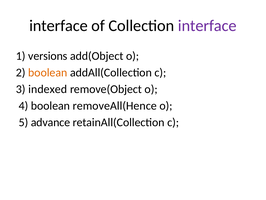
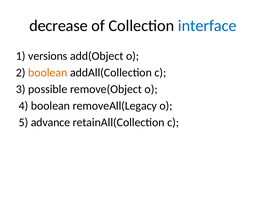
interface: interface -> decrease (58, 26)
interface colour: purple -> blue (207, 26)
indexed: indexed -> possible (48, 89)
removeAll(Hence: removeAll(Hence -> removeAll(Legacy (115, 105)
